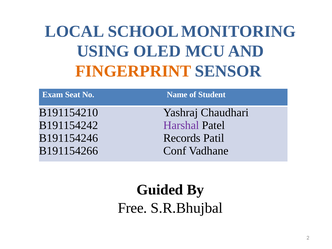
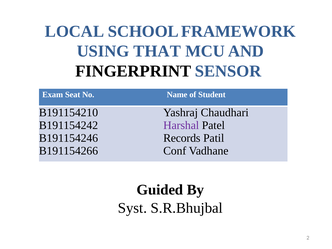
MONITORING: MONITORING -> FRAMEWORK (238, 31)
OLED: OLED -> THAT (157, 51)
FINGERPRINT colour: orange -> black (133, 71)
Free: Free -> Syst (132, 208)
